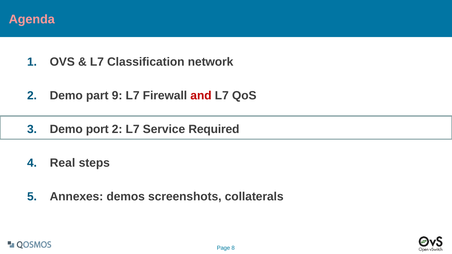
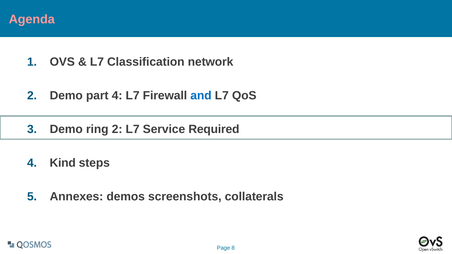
part 9: 9 -> 4 (117, 96)
and colour: red -> blue (201, 96)
port: port -> ring (97, 129)
Real: Real -> Kind (63, 163)
